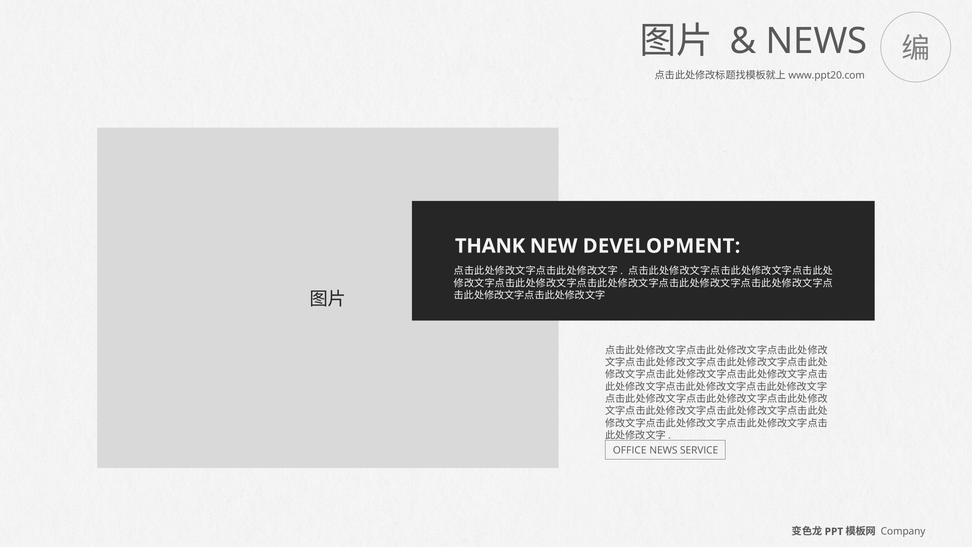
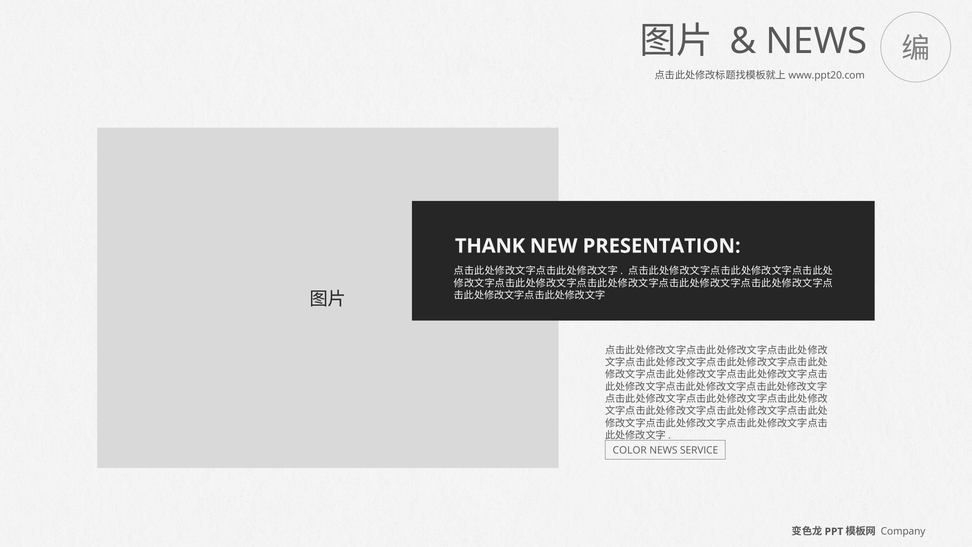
DEVELOPMENT: DEVELOPMENT -> PRESENTATION (662, 246)
OFFICE: OFFICE -> COLOR (630, 450)
